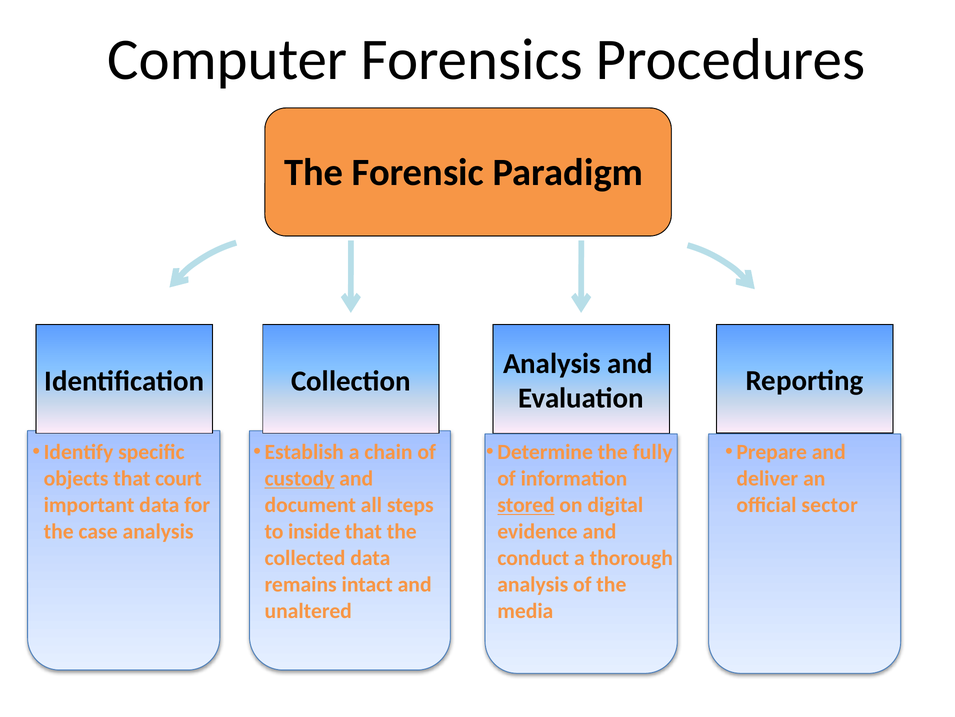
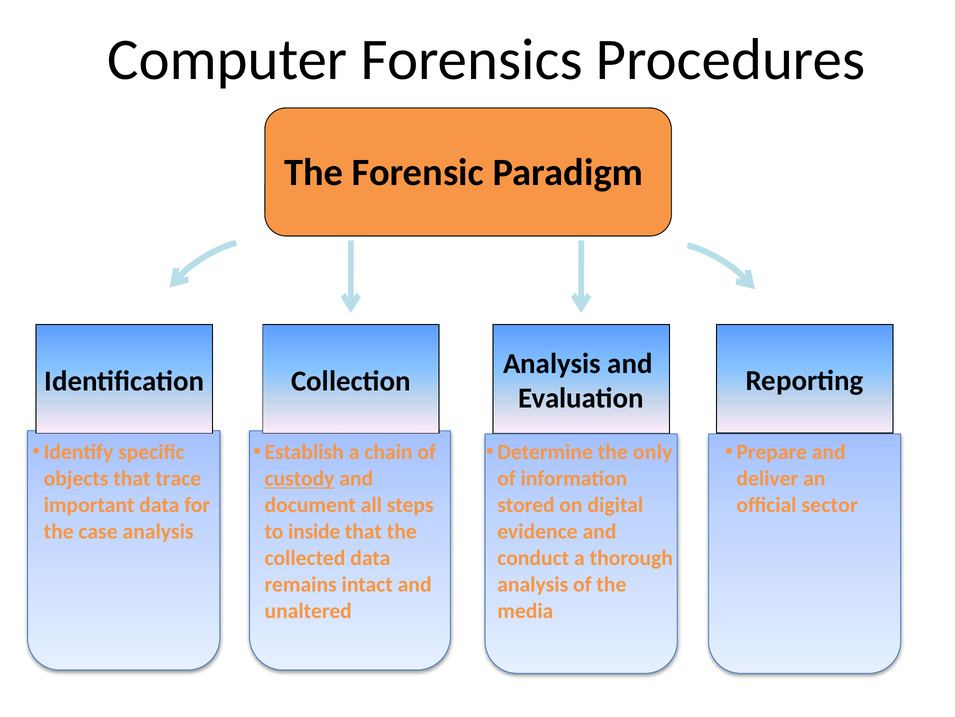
fully: fully -> only (653, 452)
court: court -> trace (178, 479)
stored underline: present -> none (526, 505)
